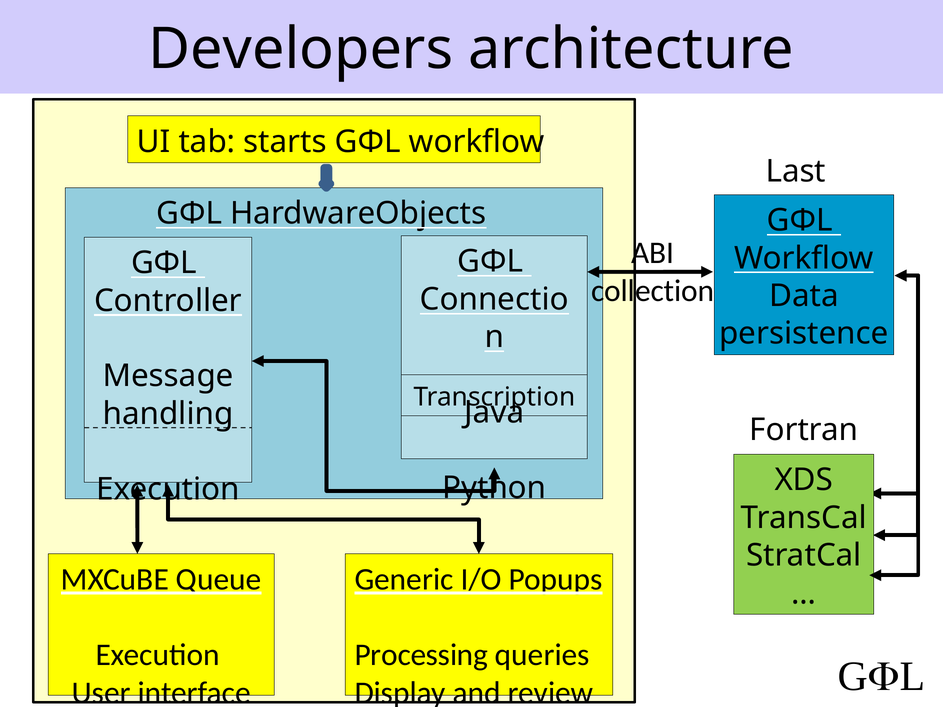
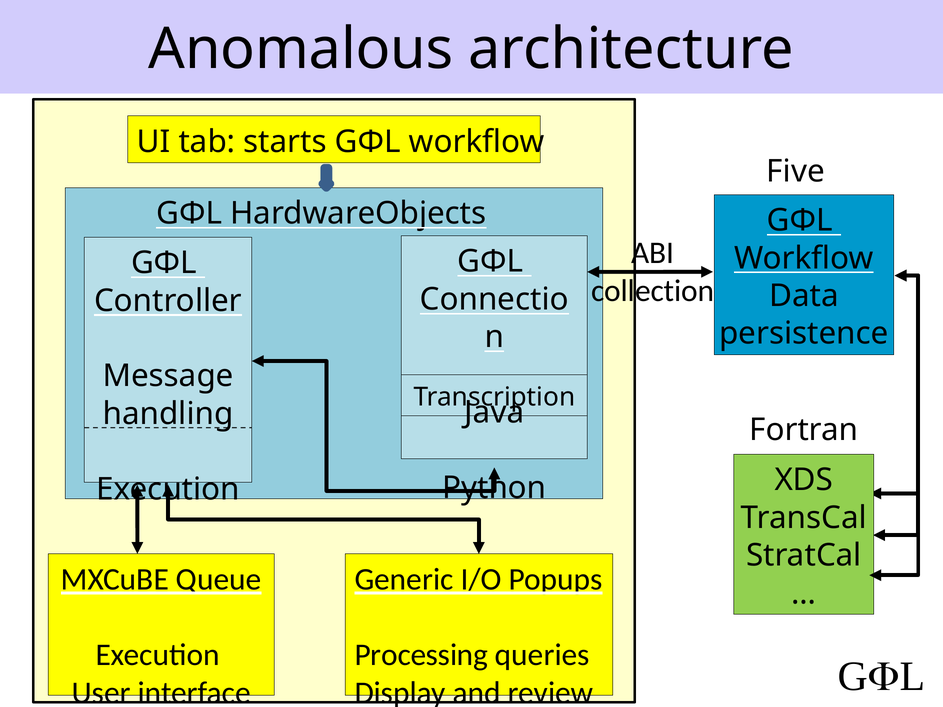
Developers: Developers -> Anomalous (301, 49)
Last: Last -> Five (796, 171)
